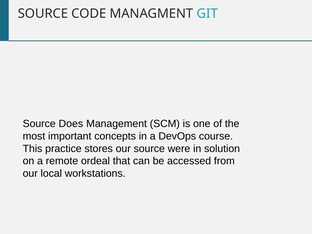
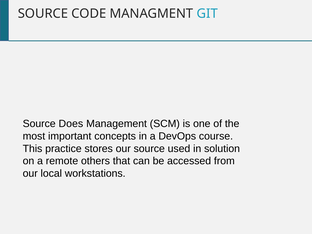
were: were -> used (179, 149)
ordeal: ordeal -> others (95, 161)
